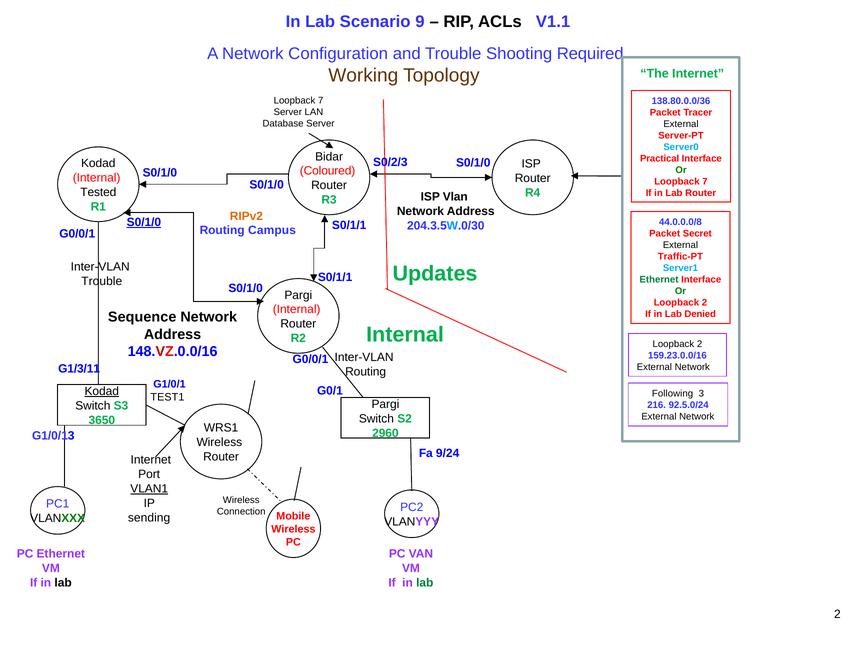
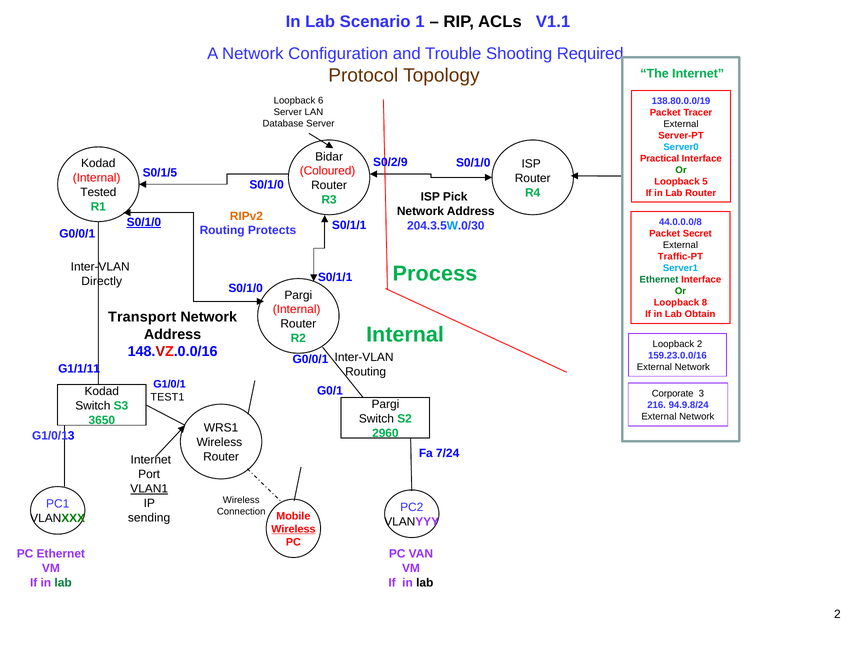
9: 9 -> 1 (420, 22)
Working: Working -> Protocol (363, 76)
7: 7 -> 6 (321, 101)
138.80.0.0/36: 138.80.0.0/36 -> 138.80.0.0/19 (681, 101)
S0/2/3: S0/2/3 -> S0/2/9 (390, 162)
S0/1/0: S0/1/0 -> S0/1/5 (160, 173)
7: 7 -> 5 (705, 181)
Vlan: Vlan -> Pick (455, 197)
Campus: Campus -> Protects (272, 230)
Updates: Updates -> Process (435, 273)
Trouble: Trouble -> Directly (102, 281)
2: 2 -> 8 (704, 302)
Denied: Denied -> Obtain (700, 314)
Sequence: Sequence -> Transport (142, 317)
G1/3/11: G1/3/11 -> G1/1/11 (79, 368)
Kodad underline: present -> none (102, 391)
Following: Following -> Corporate (673, 394)
92.5.0/24: 92.5.0/24 -> 94.9.8/24 (689, 405)
9/24: 9/24 -> 7/24 (448, 453)
Wireless underline: none -> present (293, 529)
lab colour: black -> green (63, 582)
lab colour: green -> black (425, 582)
